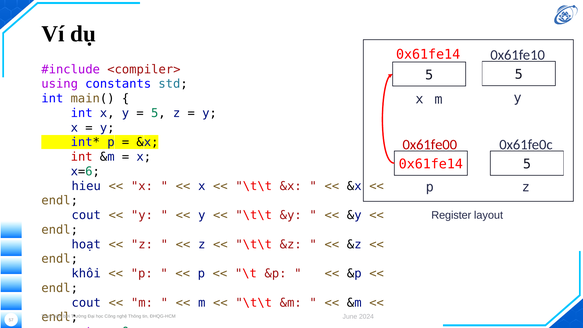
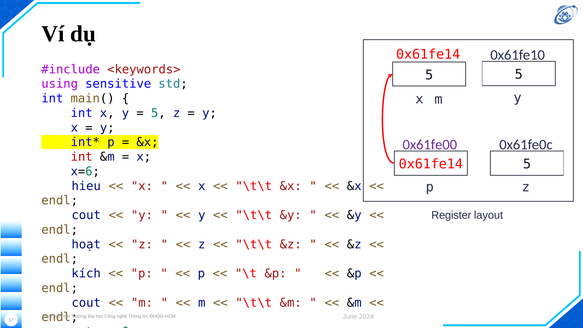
<compiler>: <compiler> -> <keywords> (144, 69)
constants: constants -> sensitive (118, 84)
0x61fe00 colour: red -> purple (430, 145)
khối: khối -> kích (86, 273)
